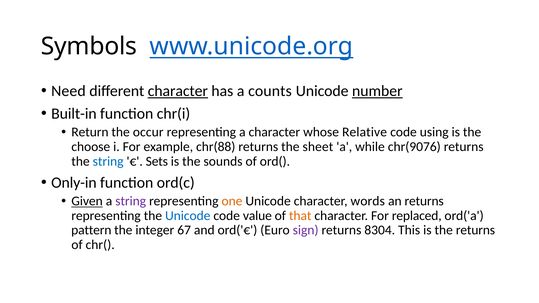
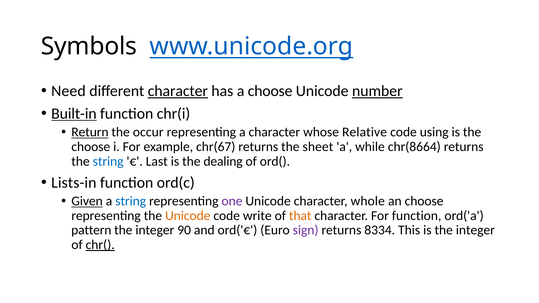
a counts: counts -> choose (270, 91)
Built-in underline: none -> present (74, 114)
Return underline: none -> present (90, 132)
chr(88: chr(88 -> chr(67 (216, 147)
chr(9076: chr(9076 -> chr(8664 (414, 147)
Sets: Sets -> Last (157, 161)
sounds: sounds -> dealing (223, 161)
Only-in: Only-in -> Lists-in (74, 183)
string colour: purple -> blue (131, 201)
one colour: orange -> purple (232, 201)
words: words -> whole (368, 201)
an returns: returns -> choose (424, 201)
Unicode colour: blue -> orange (188, 216)
value: value -> write (257, 216)
For replaced: replaced -> function (417, 216)
67: 67 -> 90 (184, 230)
8304: 8304 -> 8334 (380, 230)
is the returns: returns -> integer (475, 230)
chr( underline: none -> present (100, 245)
